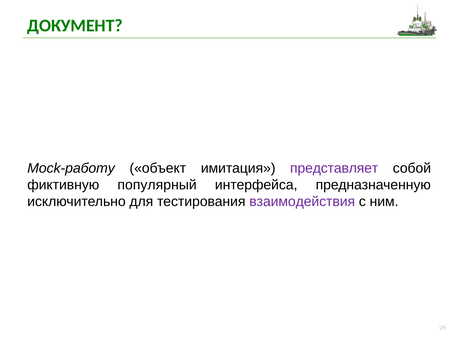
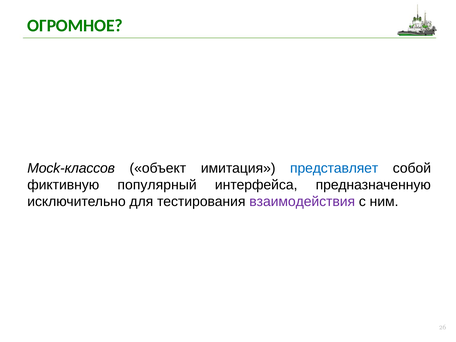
ДОКУМЕНТ: ДОКУМЕНТ -> ОГРОМНОЕ (75, 26)
Mock-работу: Mock-работу -> Mock-классов (71, 168)
представляет colour: purple -> blue (334, 168)
